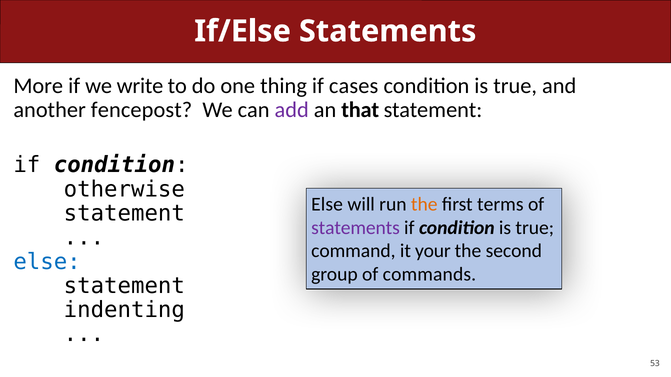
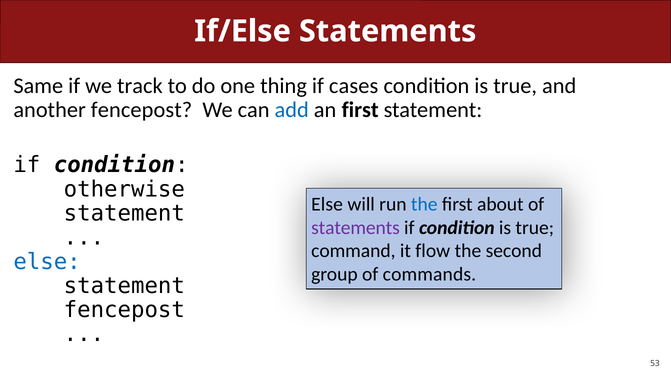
More: More -> Same (38, 86)
write: write -> track (140, 86)
add colour: purple -> blue (292, 110)
an that: that -> first (360, 110)
the colour: orange -> blue (424, 204)
terms: terms -> about (500, 204)
your: your -> flow (433, 251)
indenting: indenting -> fencepost (124, 310)
